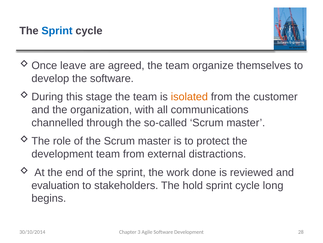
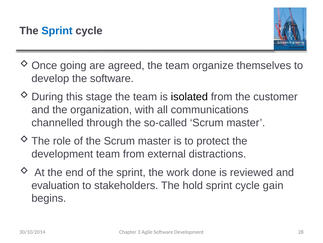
leave: leave -> going (73, 65)
isolated colour: orange -> black (189, 97)
long: long -> gain (273, 185)
